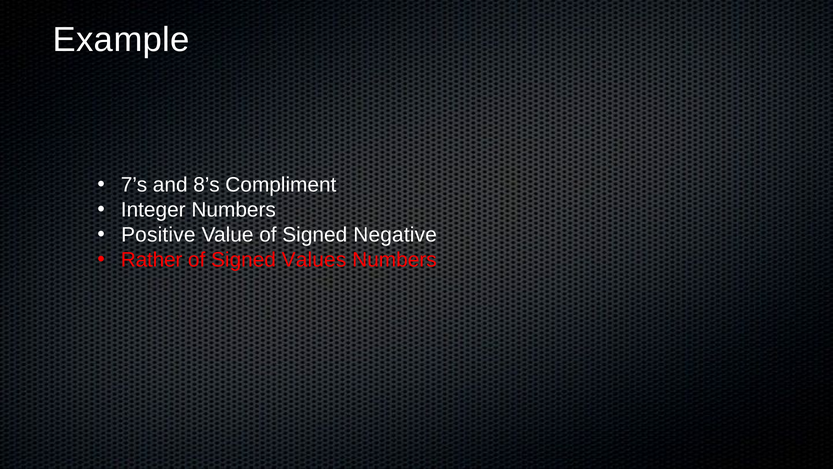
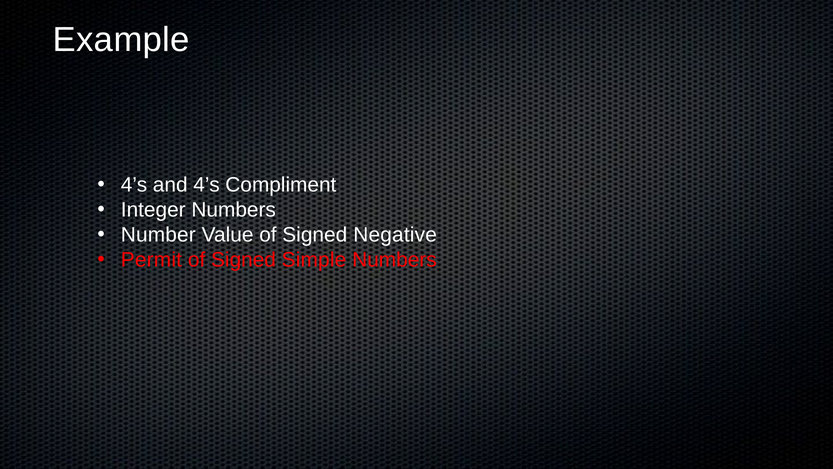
7’s: 7’s -> 4’s (134, 185)
and 8’s: 8’s -> 4’s (206, 185)
Positive: Positive -> Number (158, 235)
Rather: Rather -> Permit (151, 260)
Values: Values -> Simple (314, 260)
